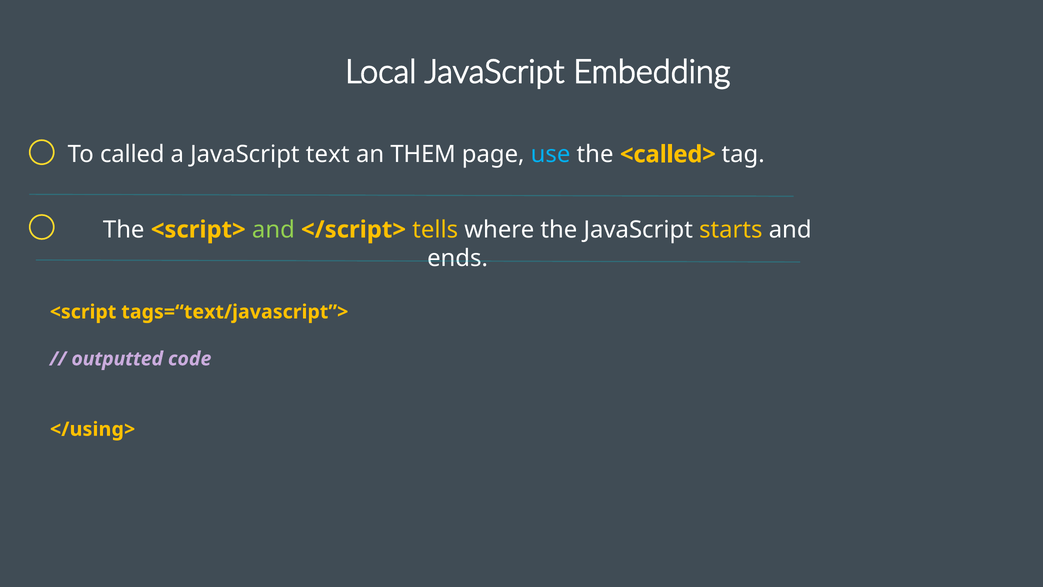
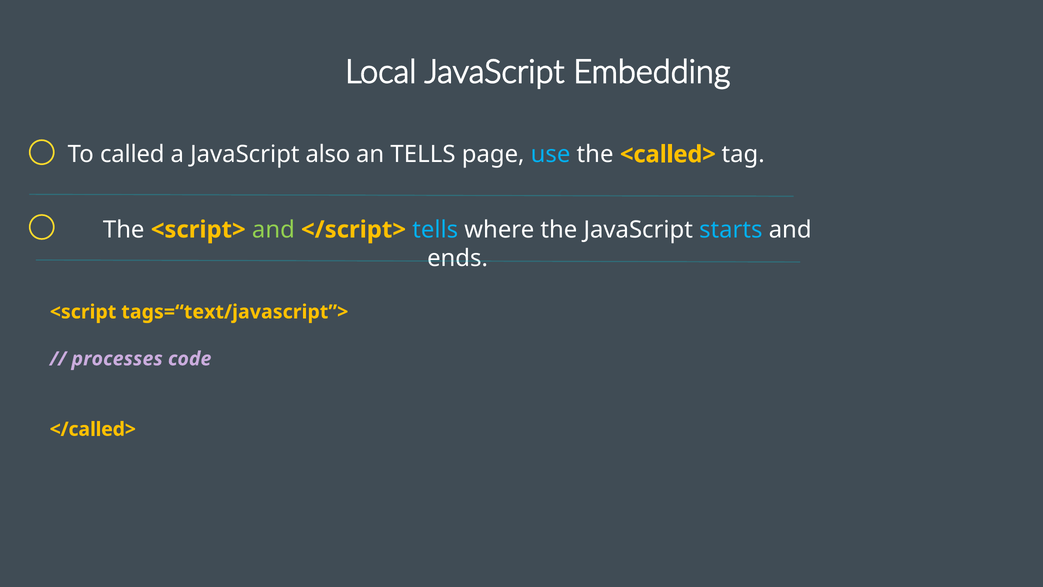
text: text -> also (328, 154)
an THEM: THEM -> TELLS (423, 154)
tells colour: yellow -> light blue (435, 230)
starts colour: yellow -> light blue (731, 230)
outputted: outputted -> processes (117, 359)
</using>: </using> -> </called> (93, 429)
